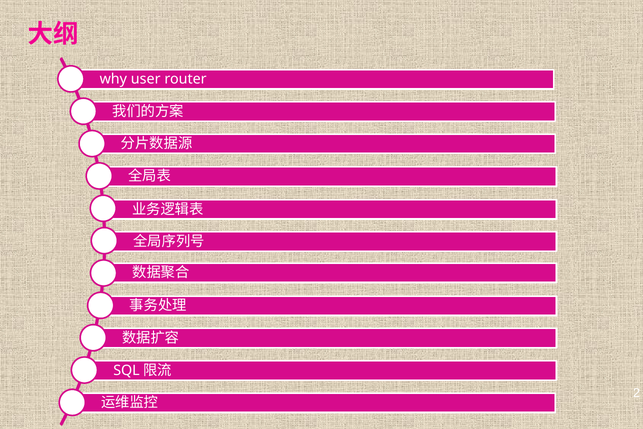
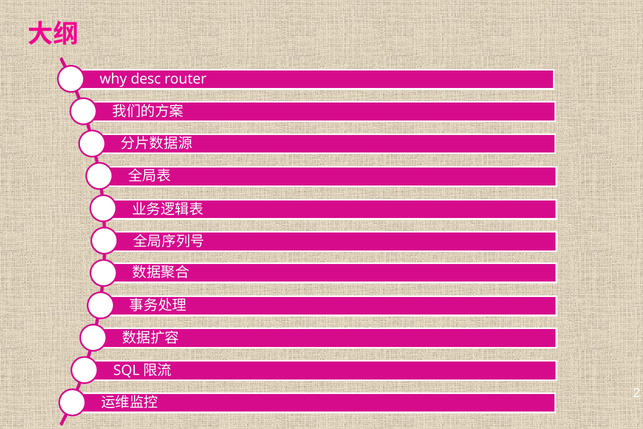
user: user -> desc (146, 79)
